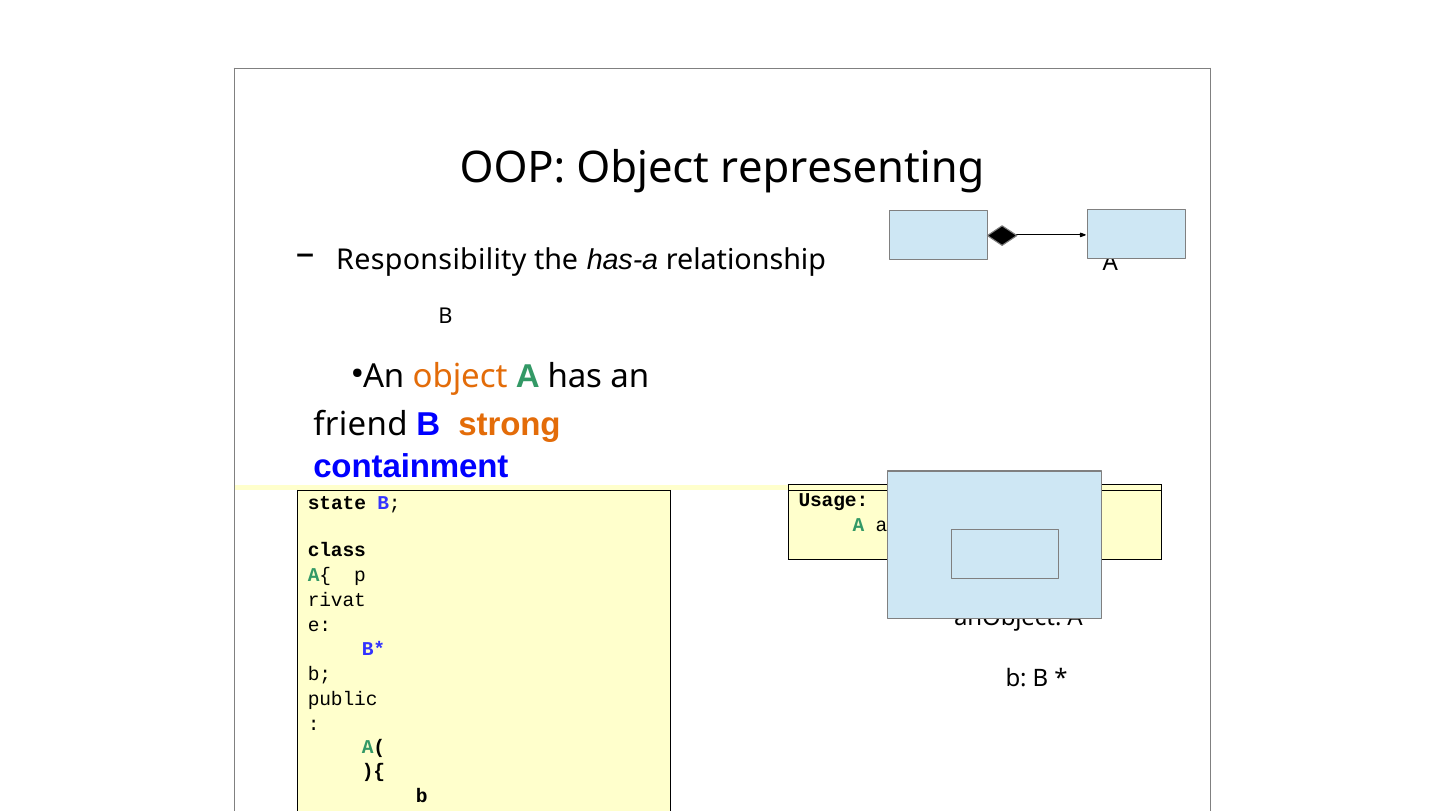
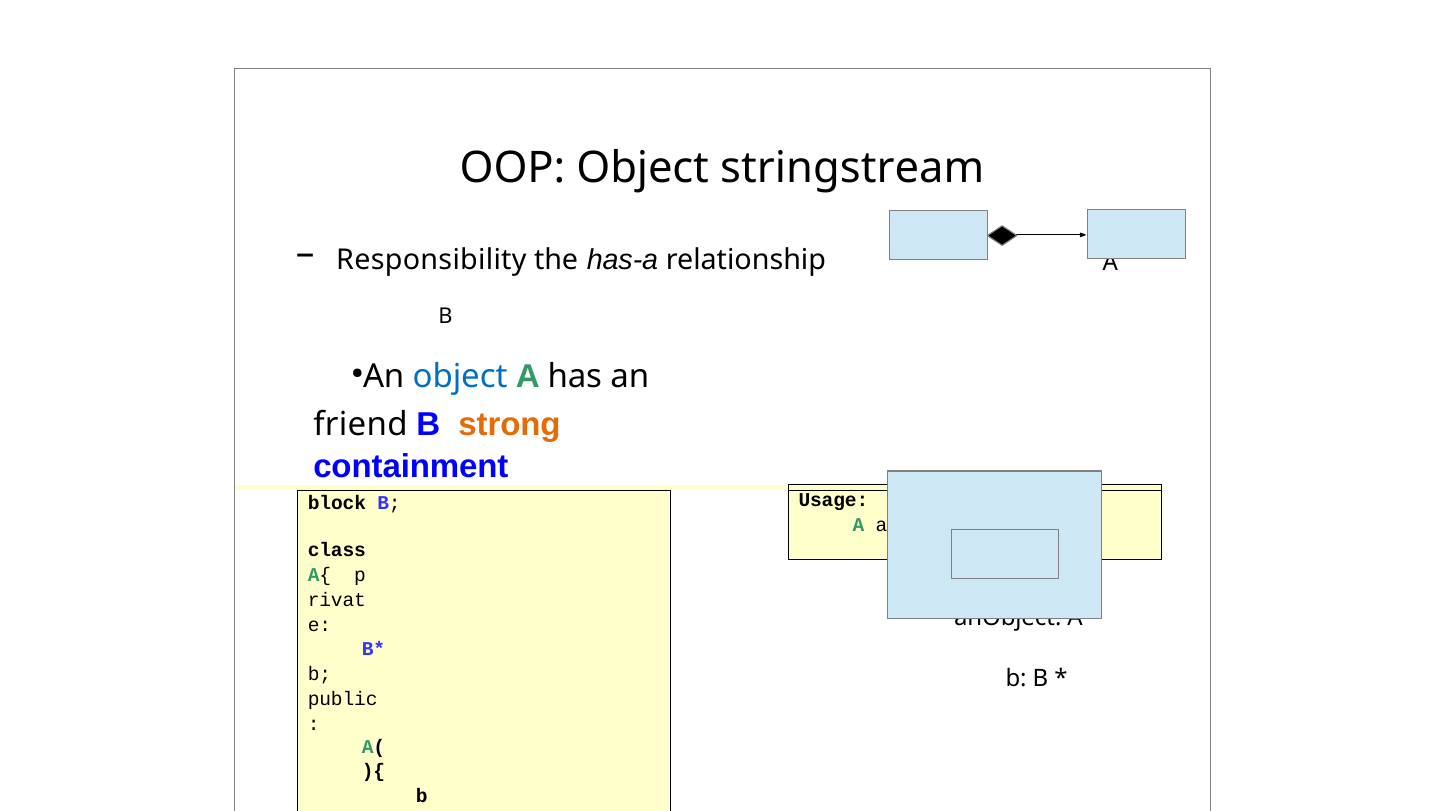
representing: representing -> stringstream (852, 168)
object colour: orange -> blue (460, 376)
state: state -> block (337, 504)
